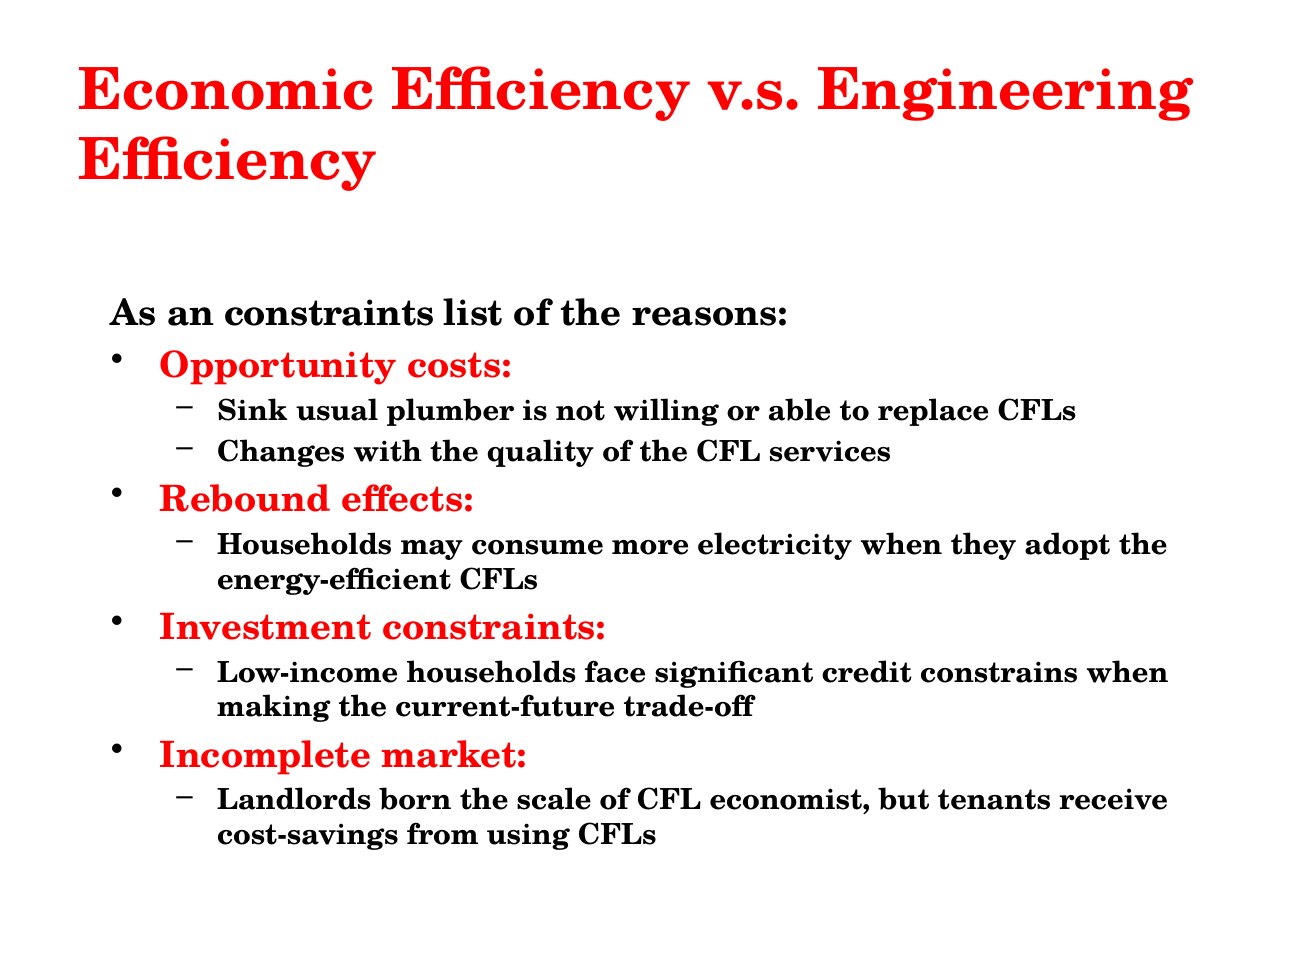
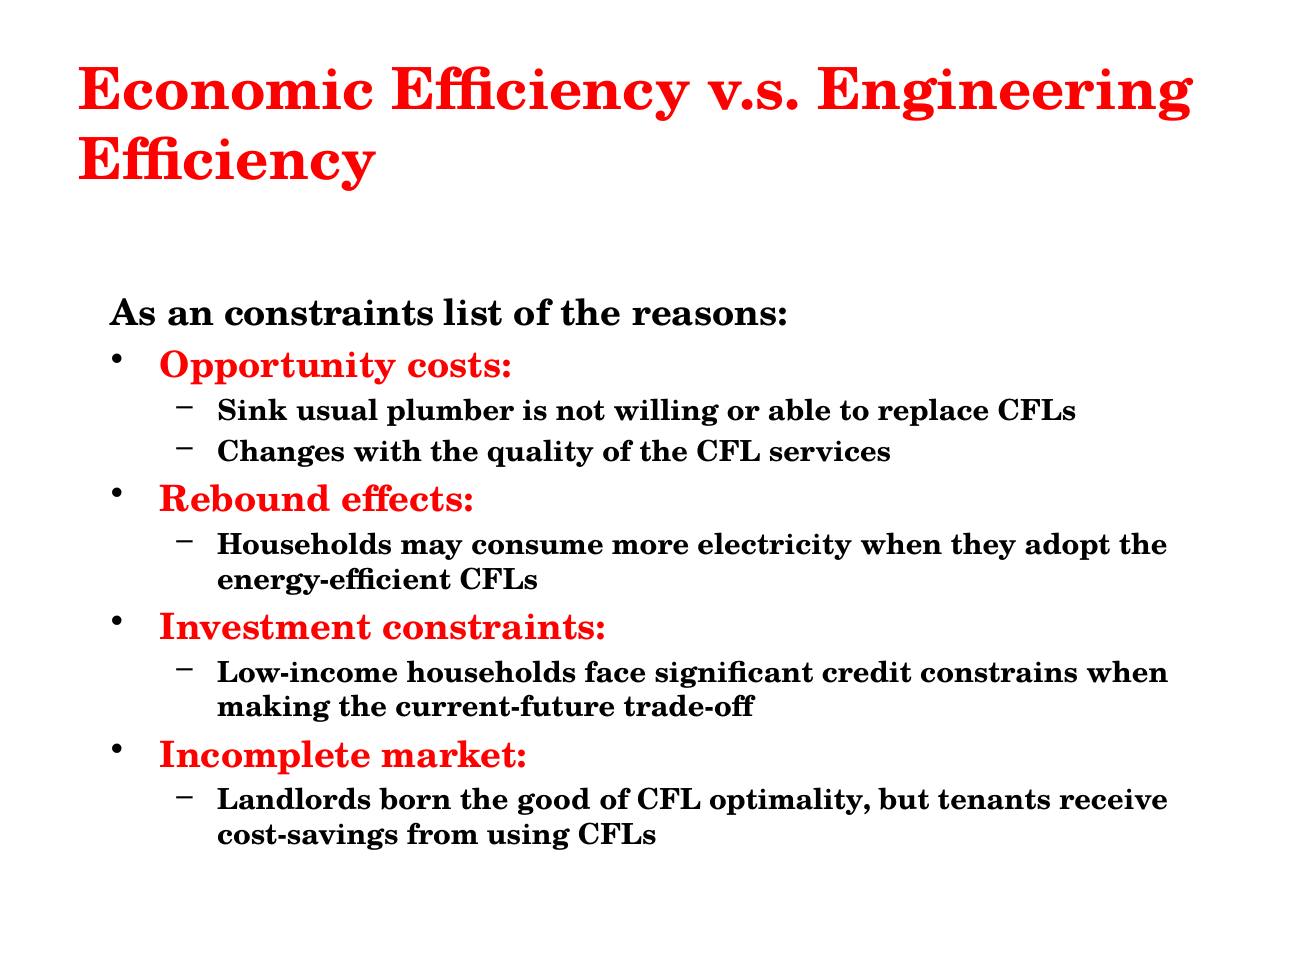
scale: scale -> good (554, 800)
economist: economist -> optimality (790, 800)
